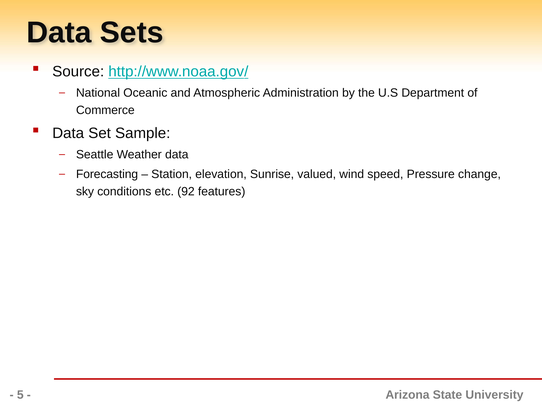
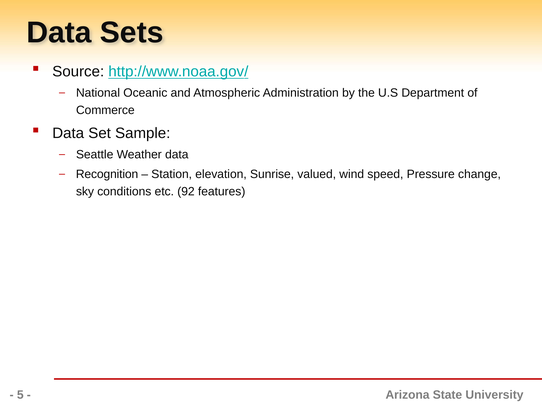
Forecasting: Forecasting -> Recognition (107, 175)
